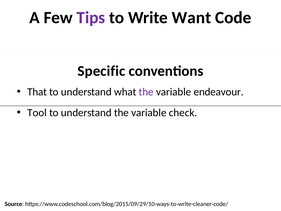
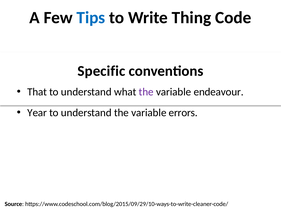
Tips colour: purple -> blue (91, 18)
Want: Want -> Thing (191, 18)
Tool: Tool -> Year (37, 113)
check: check -> errors (183, 113)
